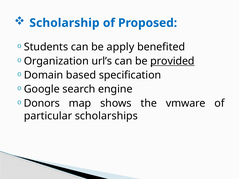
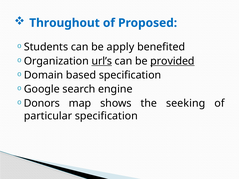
Scholarship: Scholarship -> Throughout (65, 23)
url’s underline: none -> present (102, 61)
vmware: vmware -> seeking (186, 103)
particular scholarships: scholarships -> specification (106, 116)
